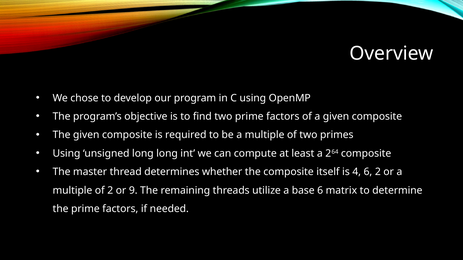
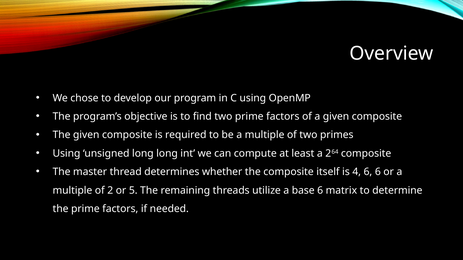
6 2: 2 -> 6 (378, 172)
9: 9 -> 5 (133, 191)
